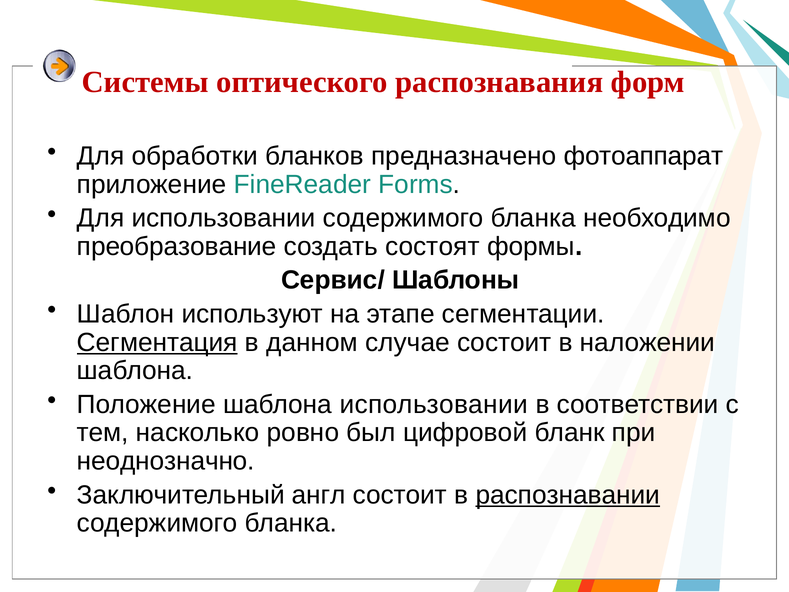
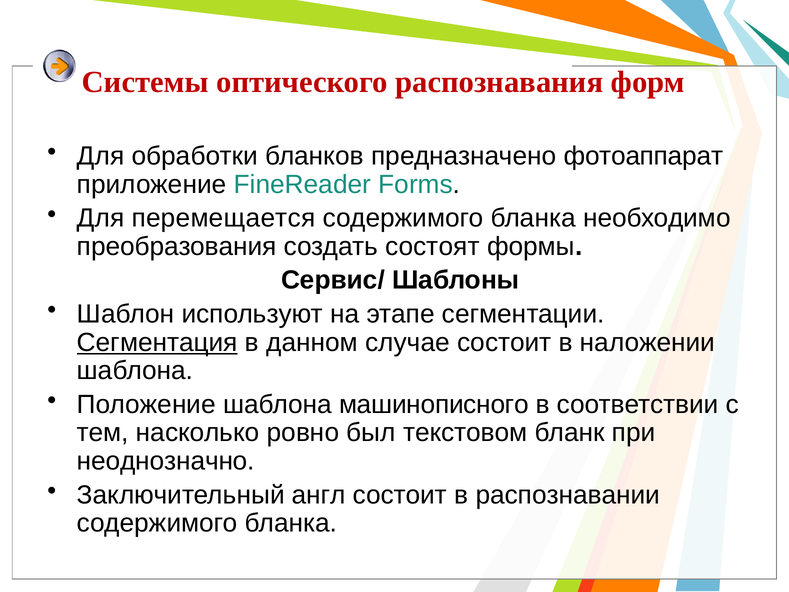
Для использовании: использовании -> перемещается (223, 218)
преобразование: преобразование -> преобразования (177, 247)
шаблона использовании: использовании -> машинописного (434, 404)
цифровой: цифровой -> текстовом (465, 433)
распознавании underline: present -> none (568, 495)
